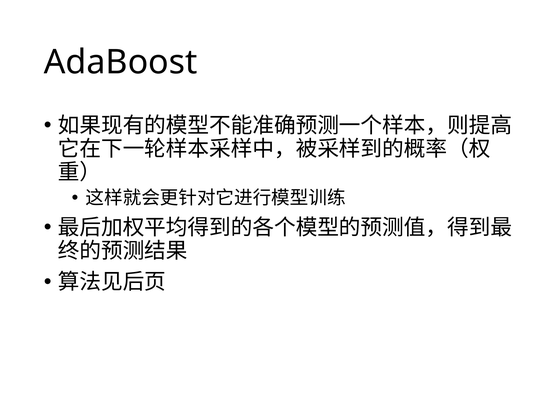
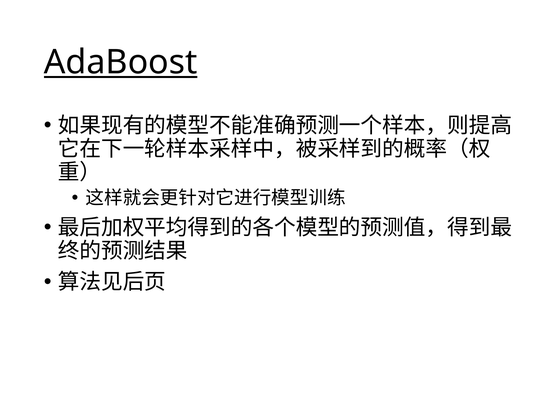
AdaBoost underline: none -> present (121, 62)
